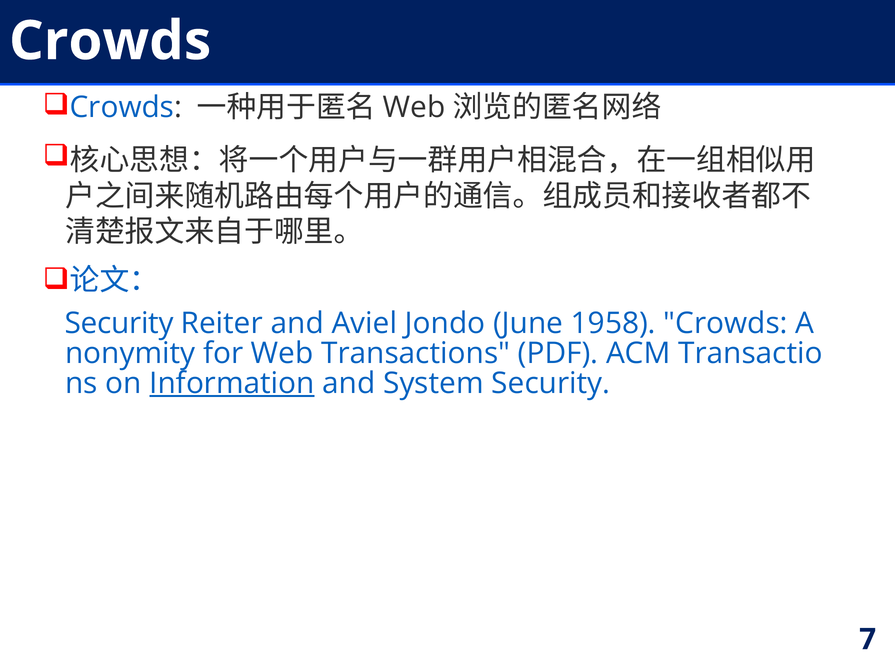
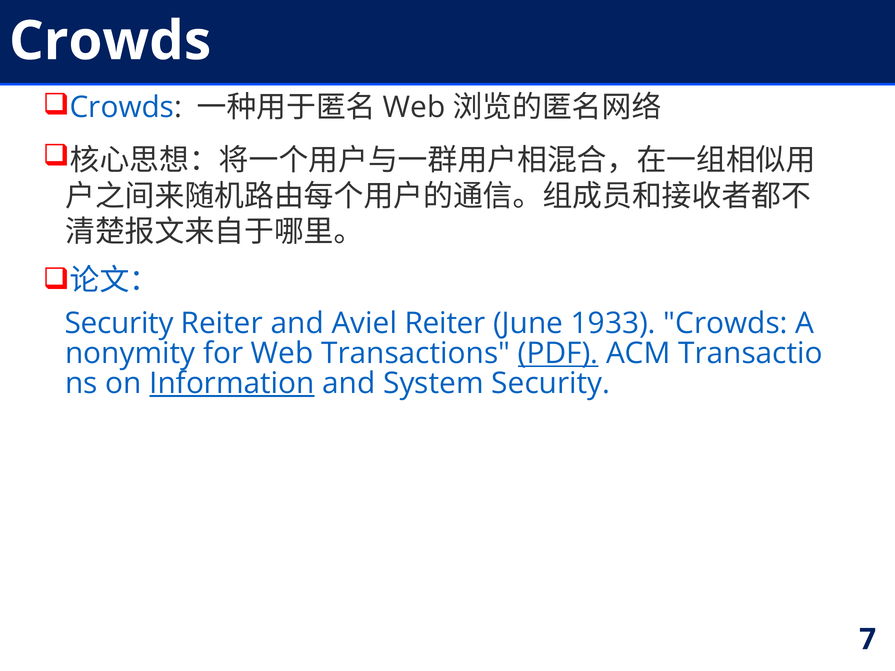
Aviel Jondo: Jondo -> Reiter (445, 324)
1958: 1958 -> 1933 (613, 324)
PDF underline: none -> present (558, 354)
